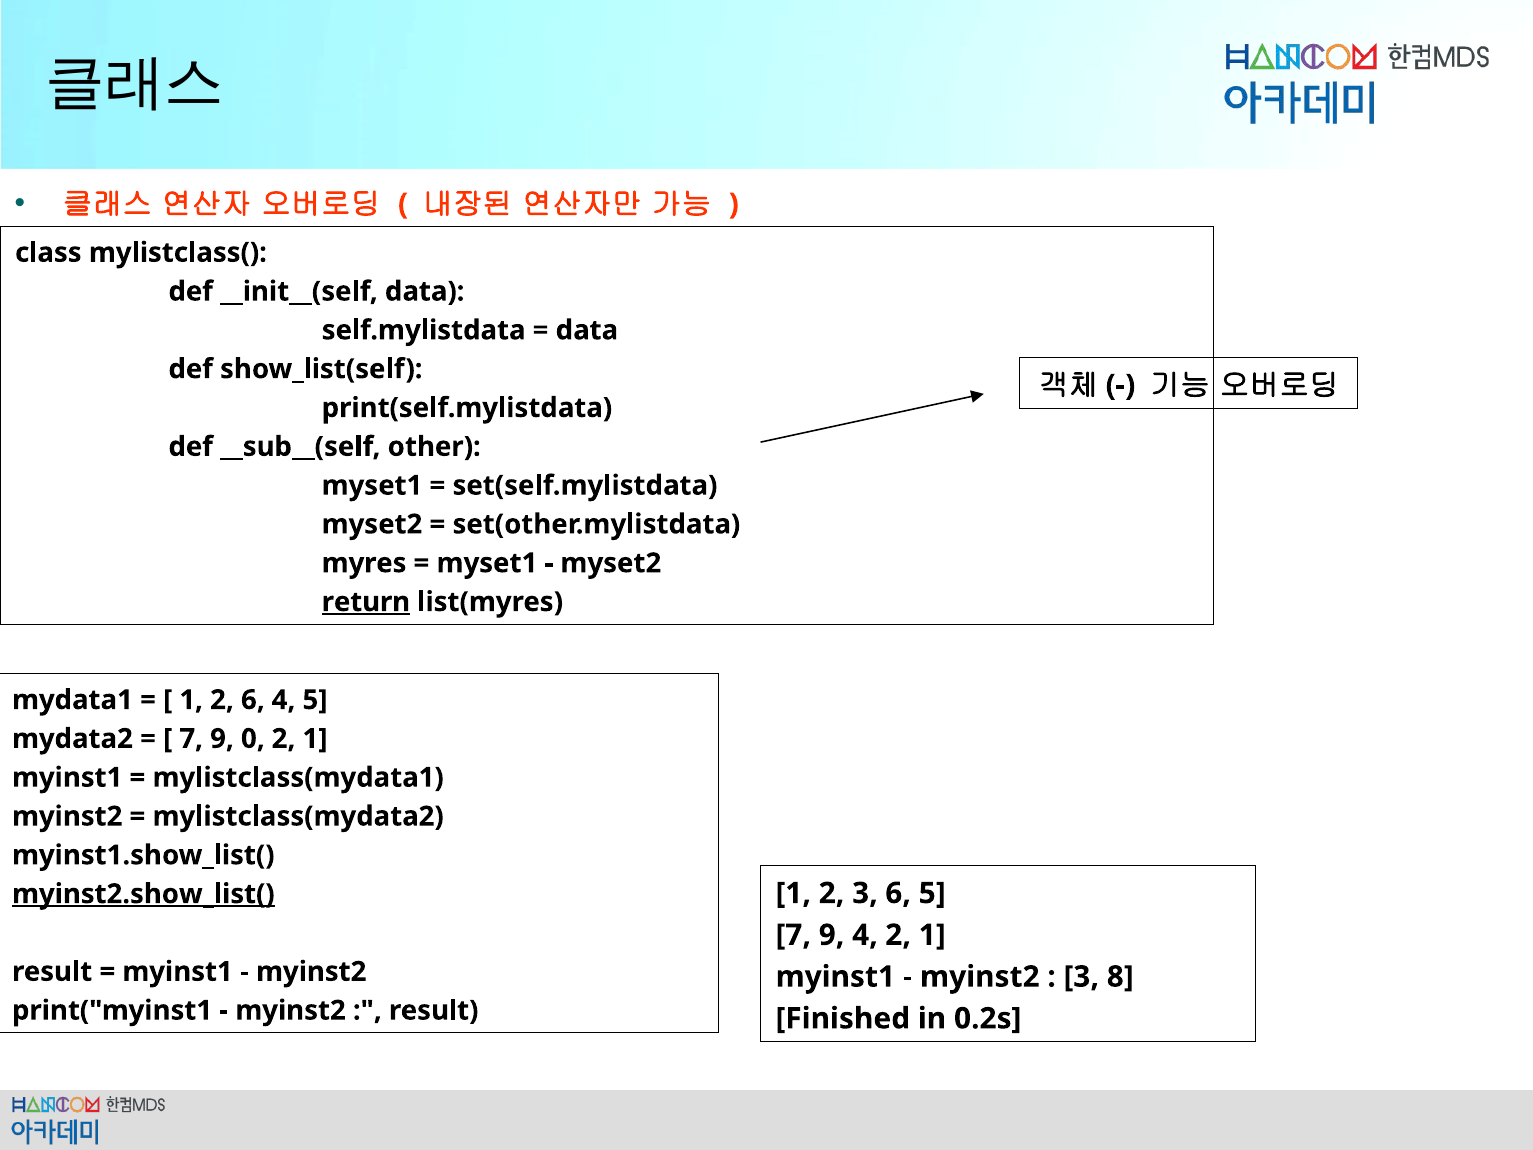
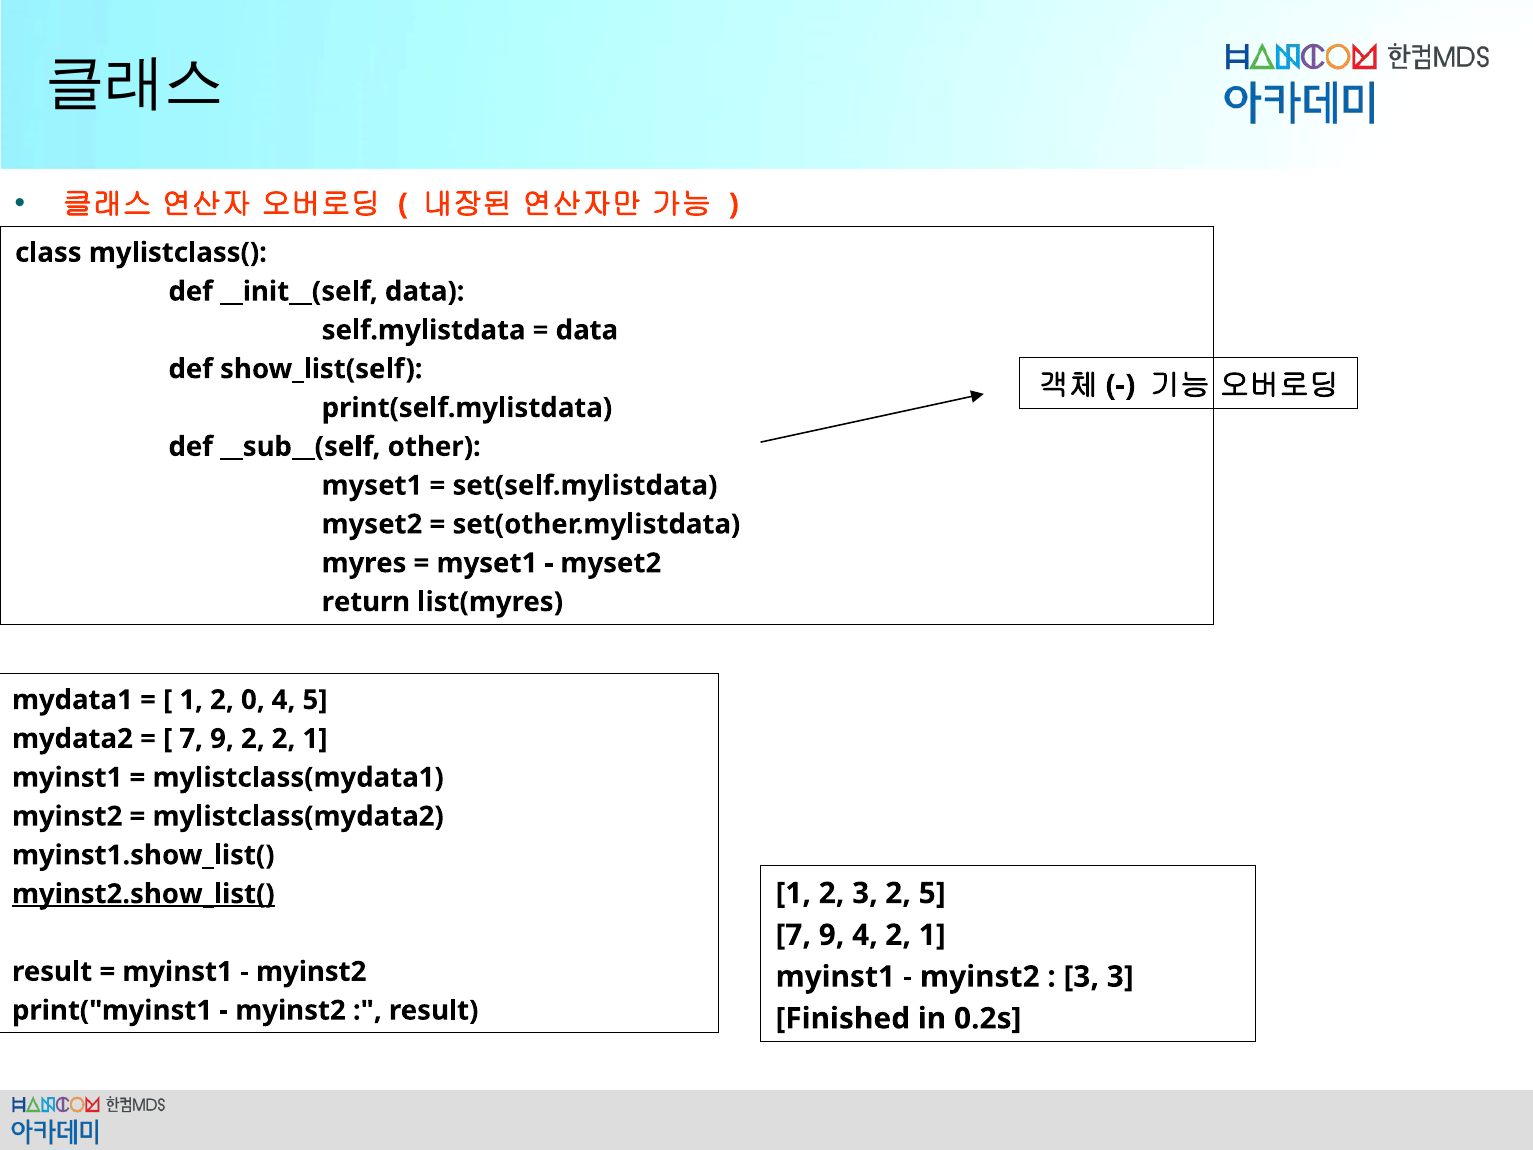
return underline: present -> none (366, 602)
2 6: 6 -> 0 (253, 700)
9 0: 0 -> 2 (253, 739)
3 6: 6 -> 2 (898, 893)
3 8: 8 -> 3 (1120, 977)
